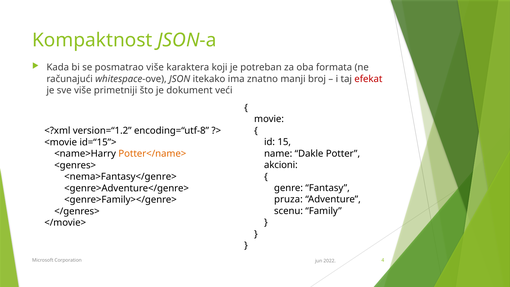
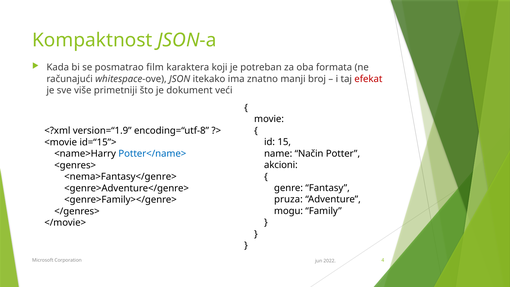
posmatrao više: više -> film (155, 67)
version=“1.2: version=“1.2 -> version=“1.9 (102, 131)
Dakle: Dakle -> Način (309, 153)
Potter</name> colour: orange -> blue (152, 154)
scenu: scenu -> mogu (289, 211)
